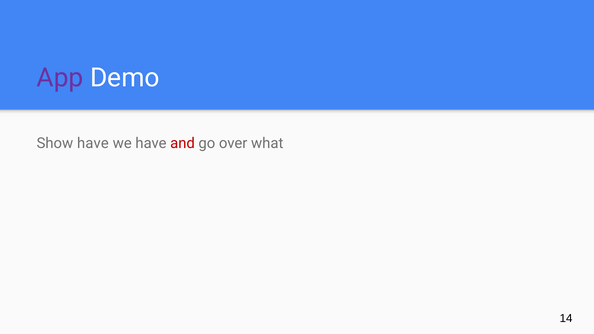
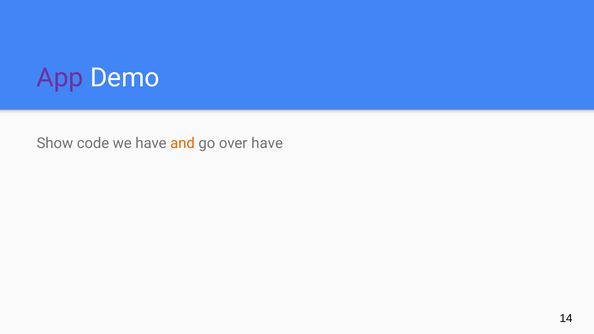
Show have: have -> code (93, 143)
and colour: red -> orange (183, 143)
over what: what -> have (267, 143)
